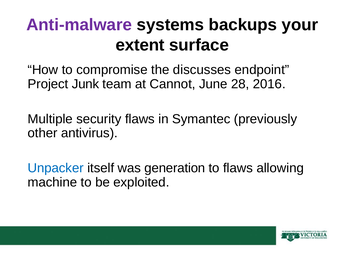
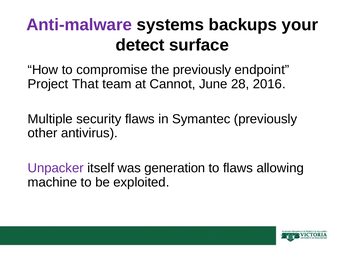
extent: extent -> detect (140, 45)
the discusses: discusses -> previously (202, 70)
Junk: Junk -> That (85, 84)
Unpacker colour: blue -> purple (56, 168)
